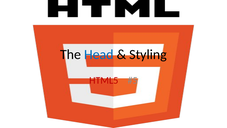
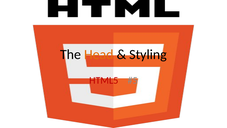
Head colour: blue -> orange (99, 54)
